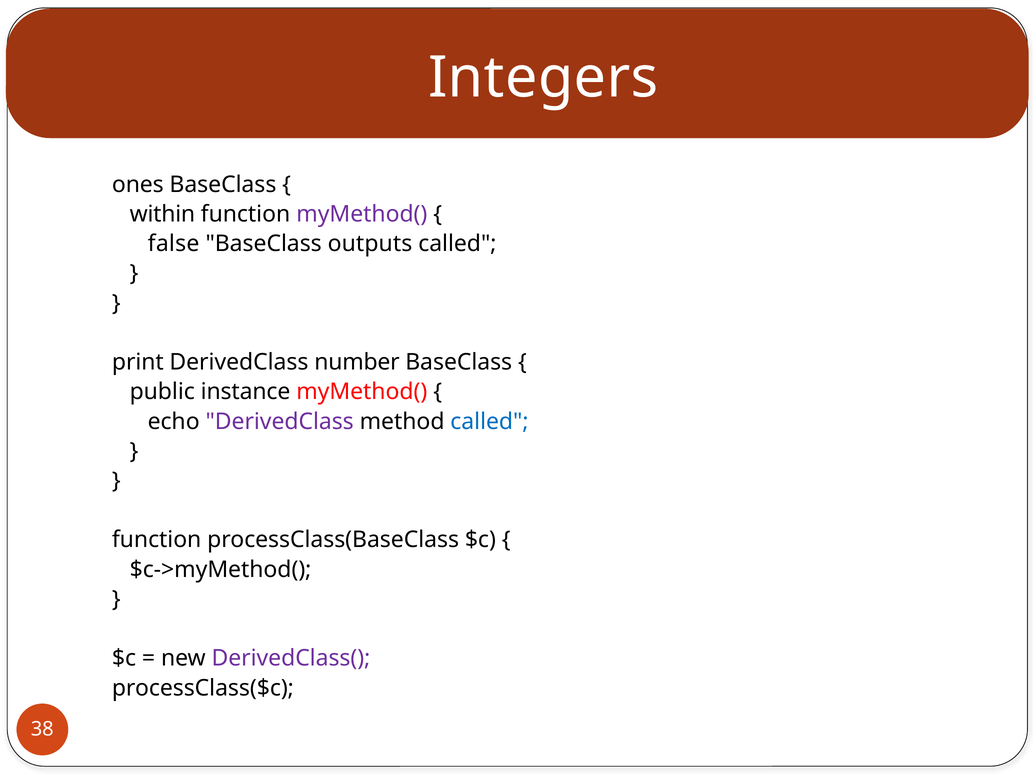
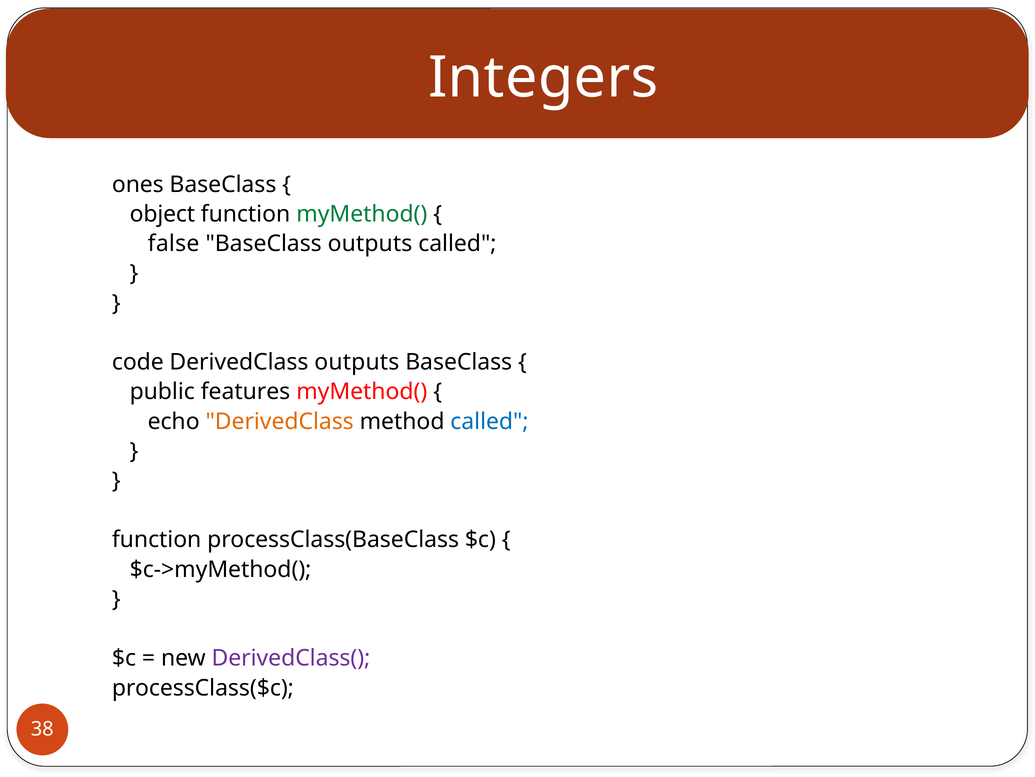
within: within -> object (162, 214)
myMethod( colour: purple -> green (362, 214)
print: print -> code (138, 362)
DerivedClass number: number -> outputs (357, 362)
instance: instance -> features (245, 391)
DerivedClass colour: purple -> orange (280, 421)
